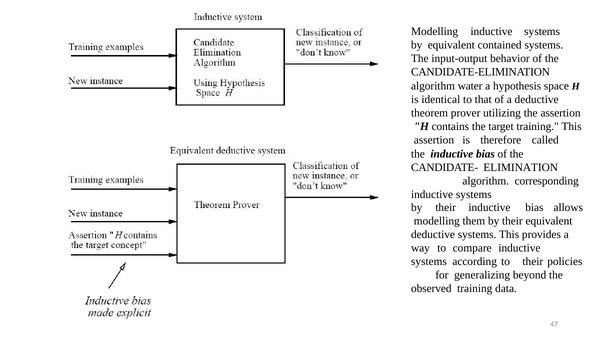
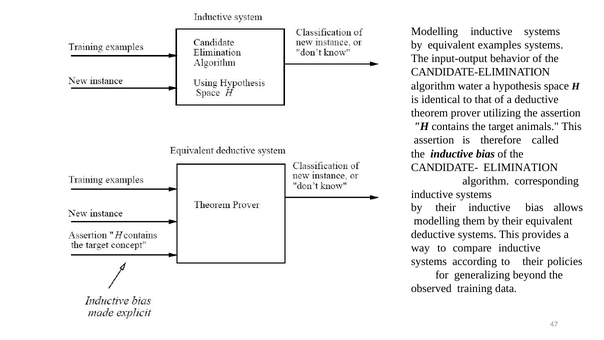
contained: contained -> examples (500, 45)
target training: training -> animals (538, 126)
